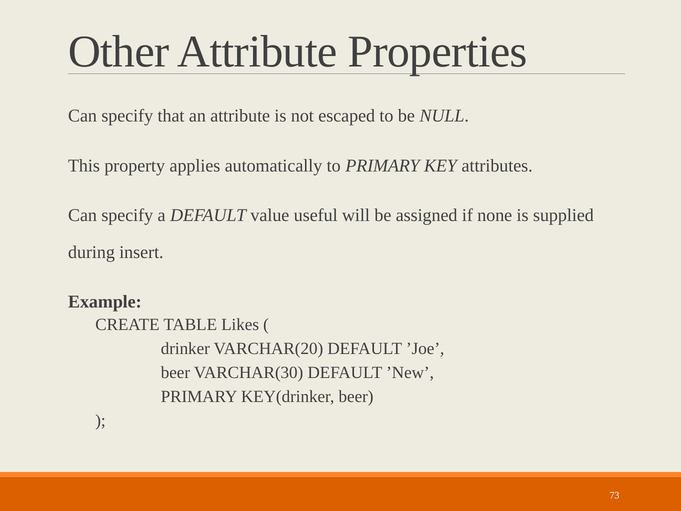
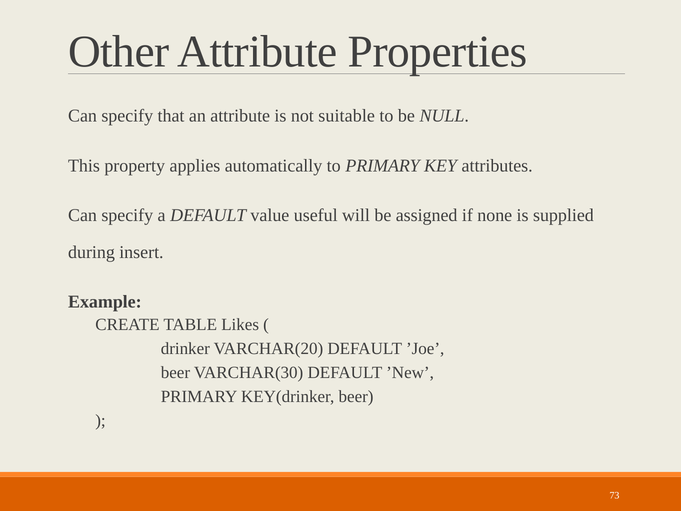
escaped: escaped -> suitable (347, 116)
